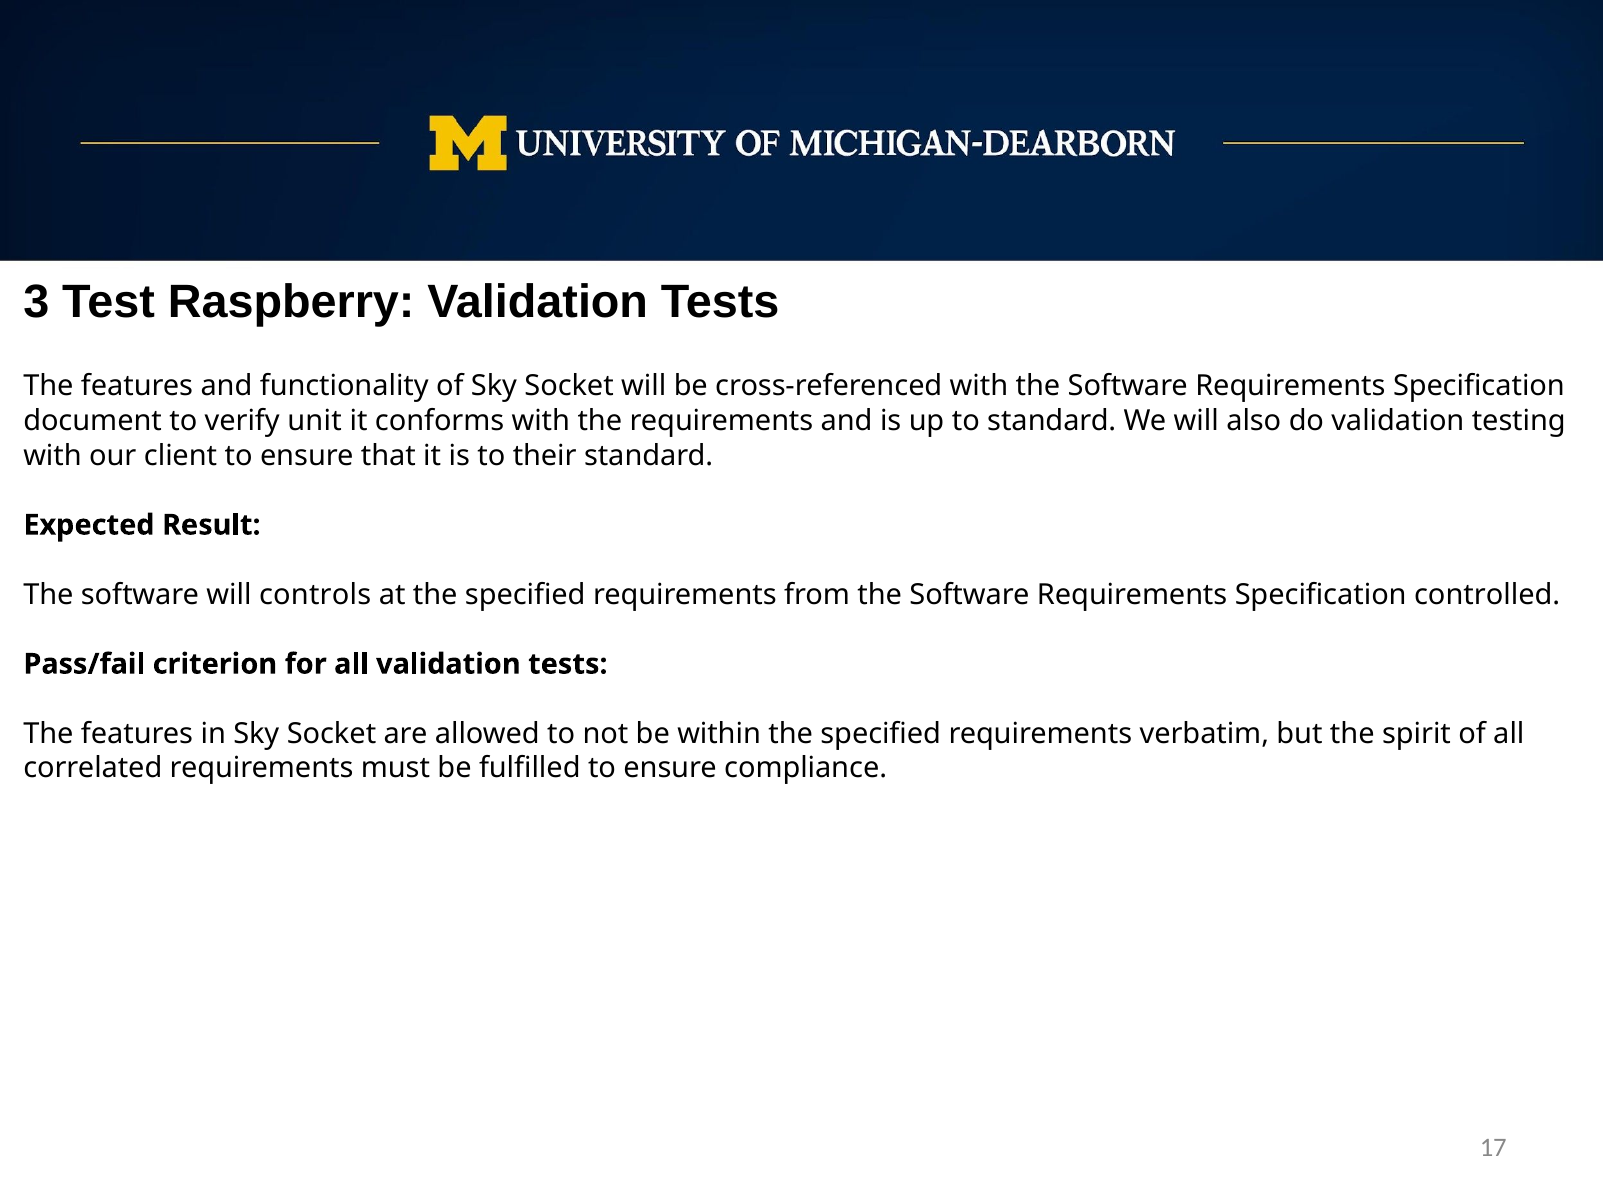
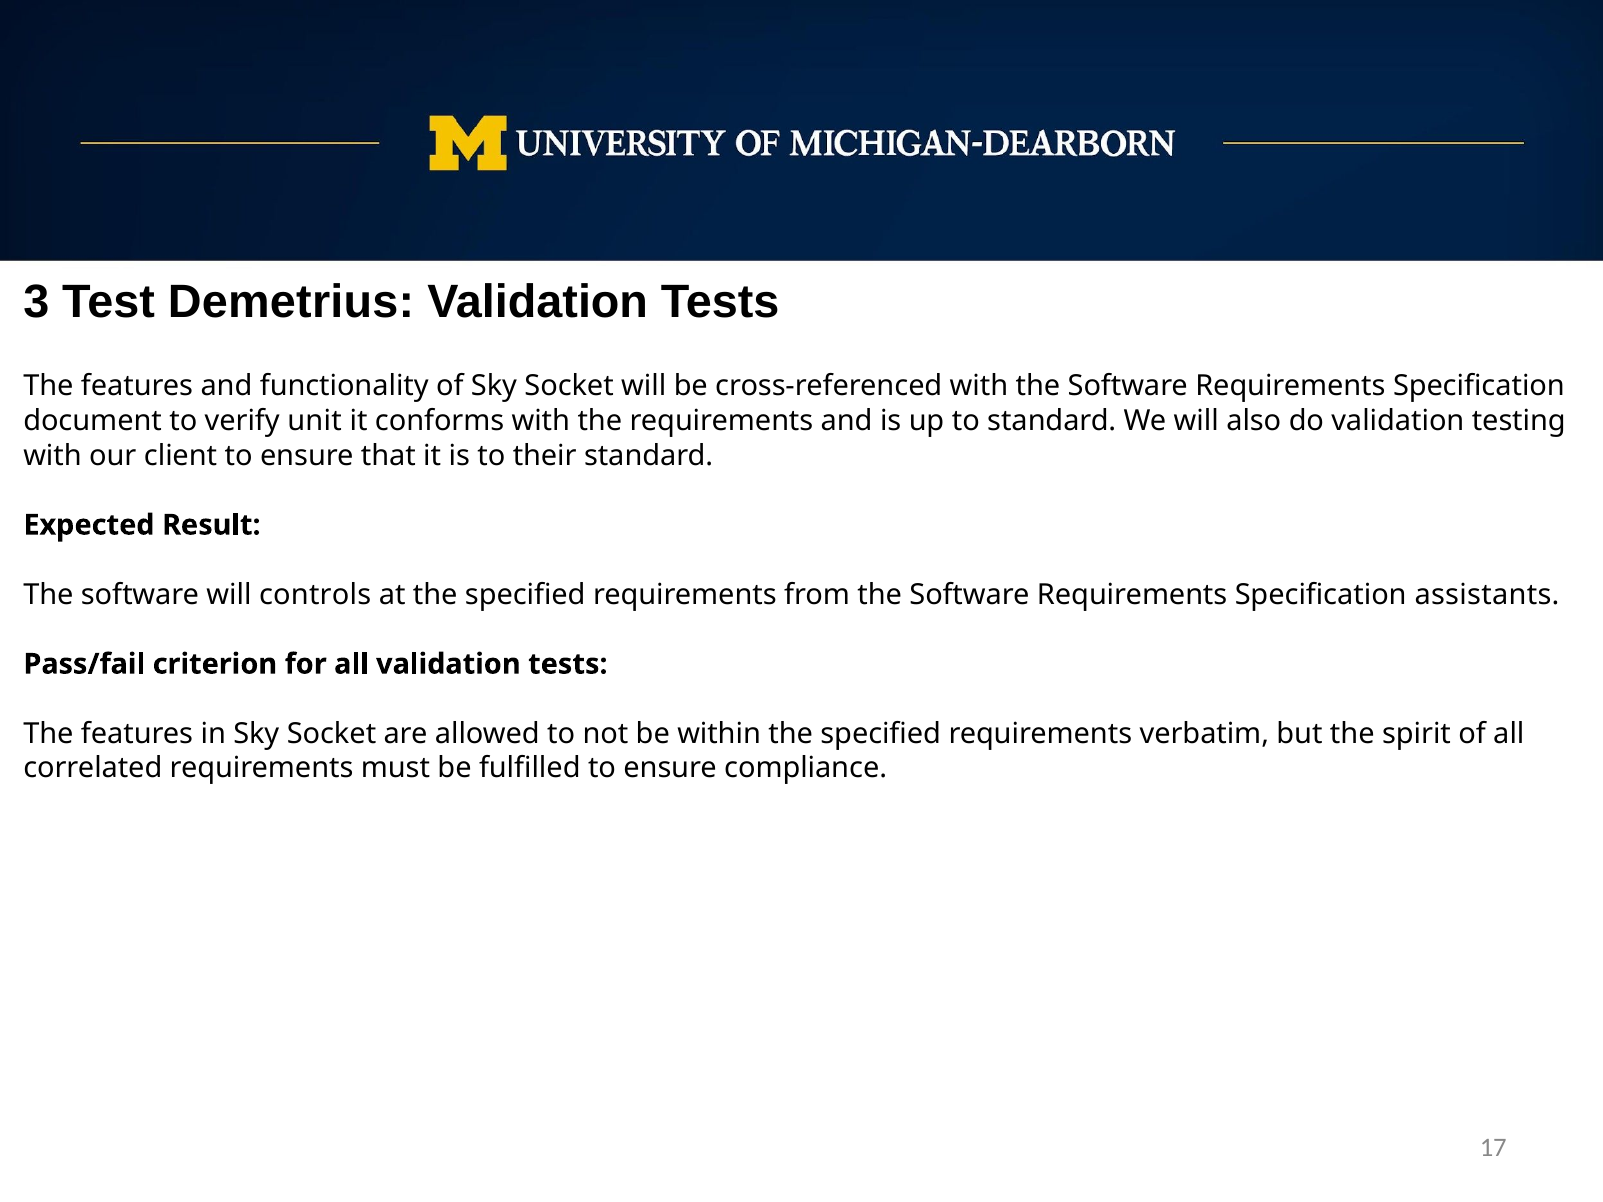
Raspberry: Raspberry -> Demetrius (291, 302)
controlled: controlled -> assistants (1487, 595)
